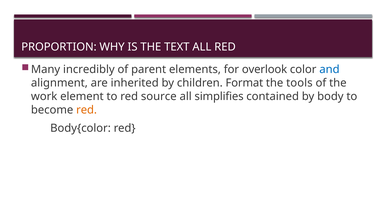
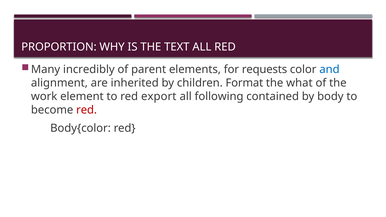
overlook: overlook -> requests (265, 69)
tools: tools -> what (299, 83)
source: source -> export (159, 96)
simplifies: simplifies -> following (219, 96)
red colour: orange -> red (87, 110)
